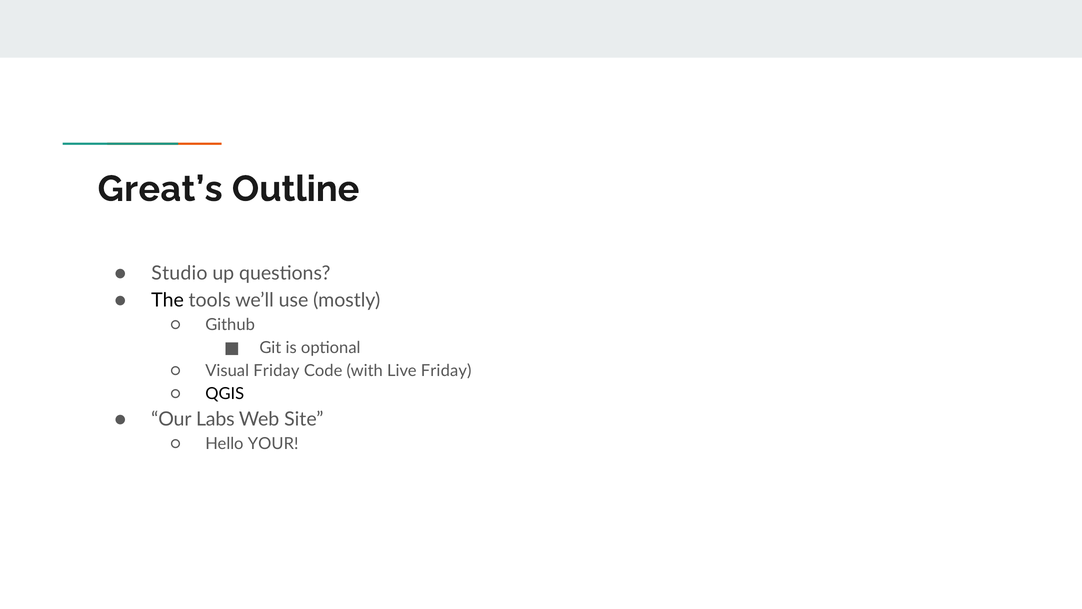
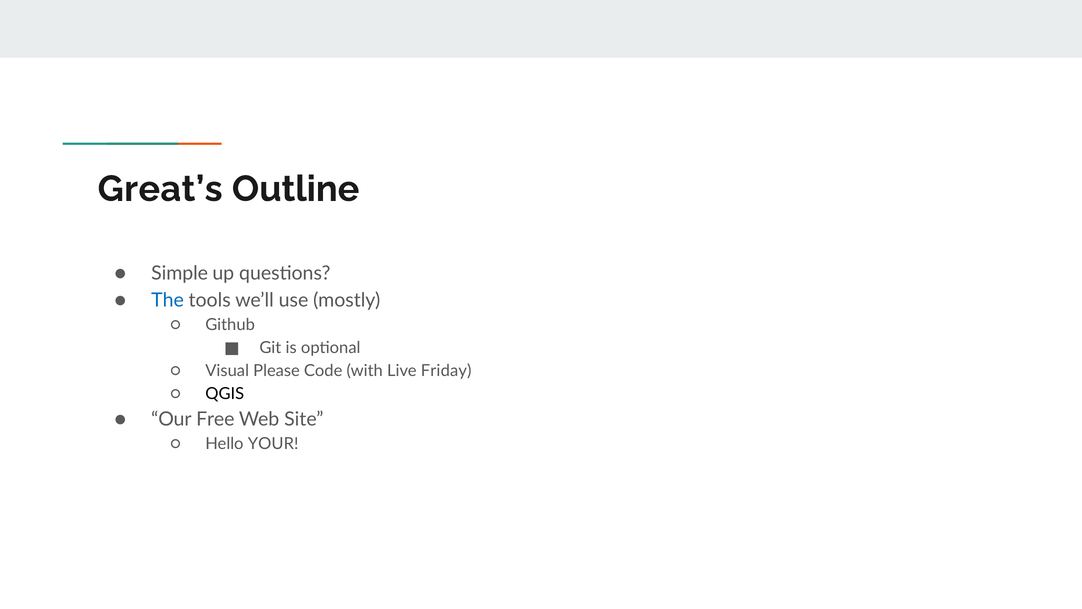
Studio: Studio -> Simple (180, 273)
The colour: black -> blue (168, 300)
Visual Friday: Friday -> Please (276, 371)
Labs: Labs -> Free (215, 419)
